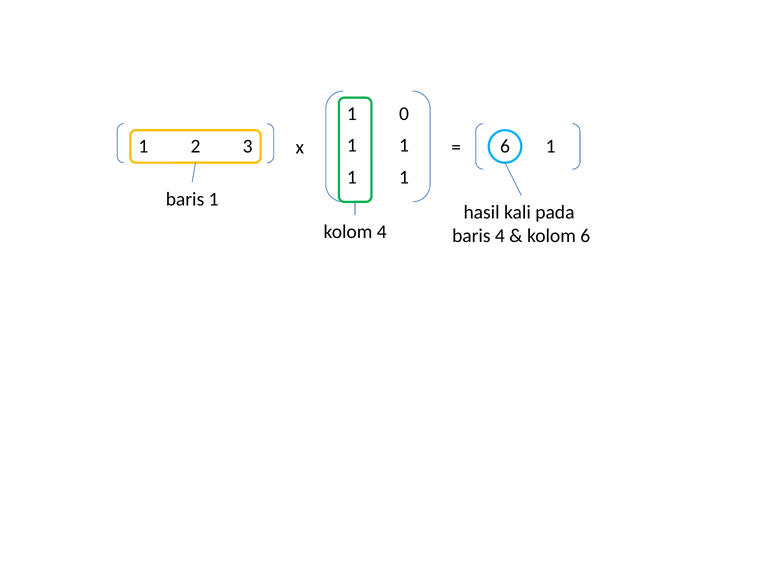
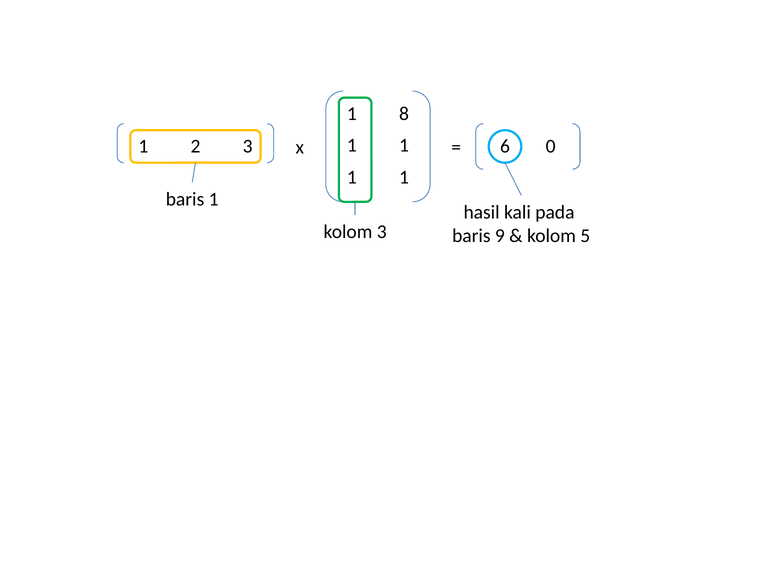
0: 0 -> 8 (404, 114)
6 1: 1 -> 0 (551, 146)
kolom 4: 4 -> 3 (382, 232)
baris 4: 4 -> 9 (500, 236)
kolom 6: 6 -> 5 (585, 236)
